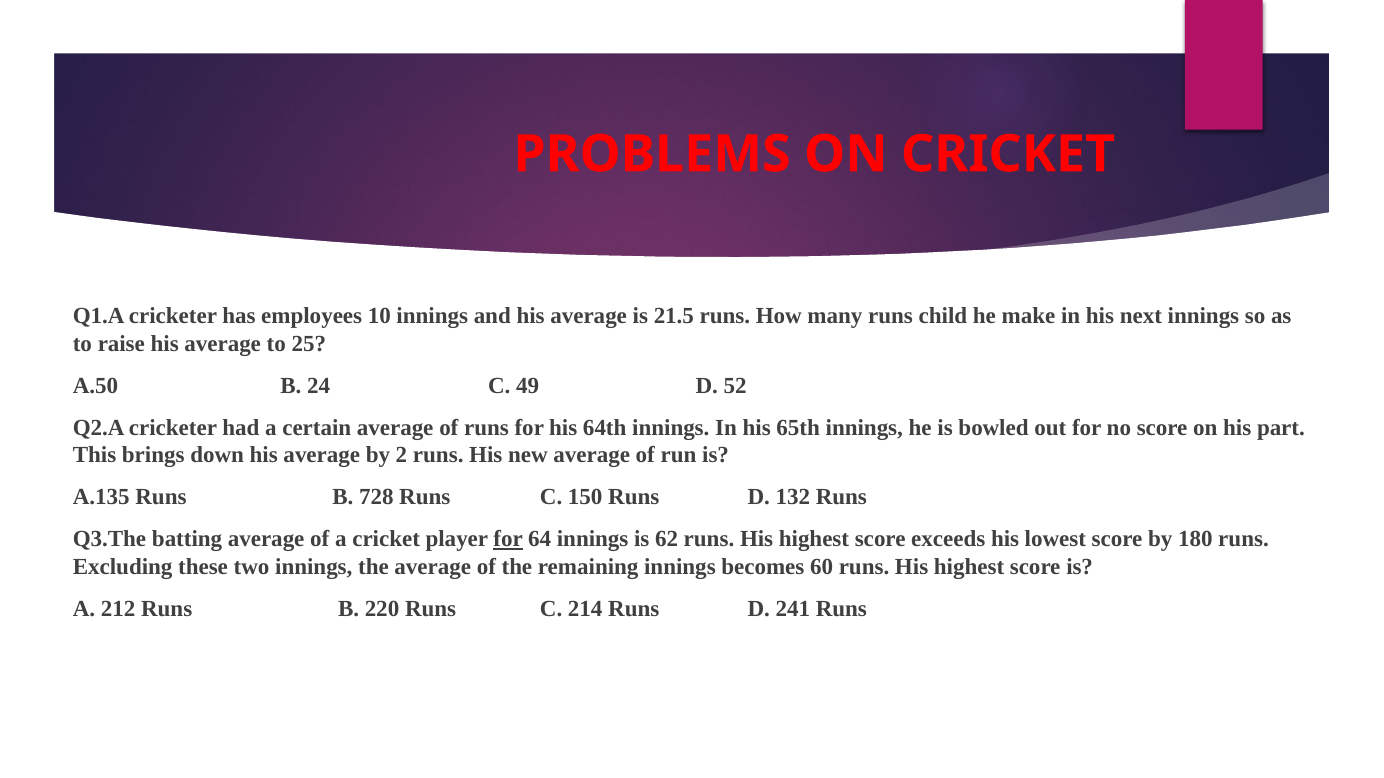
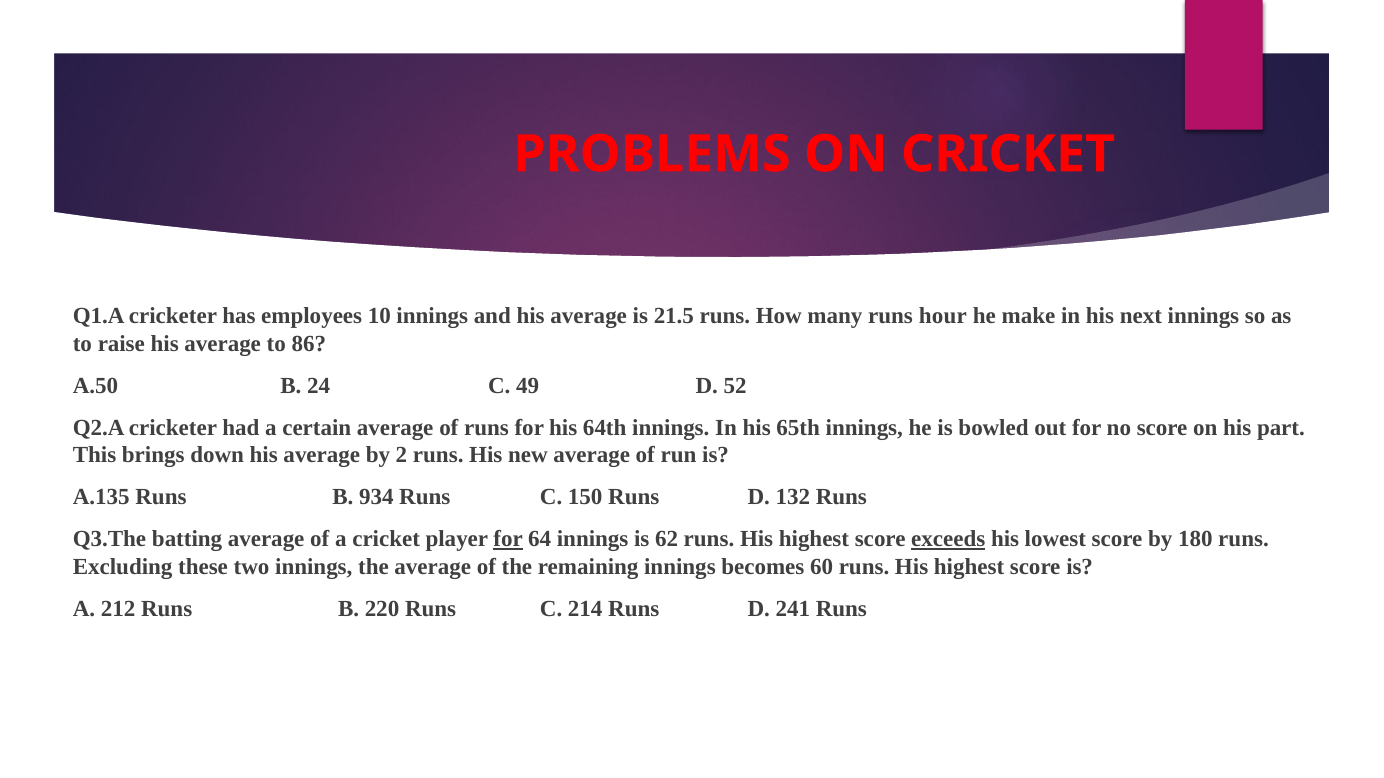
child: child -> hour (943, 316)
25: 25 -> 86 (309, 344)
728: 728 -> 934 (376, 498)
exceeds underline: none -> present (948, 540)
